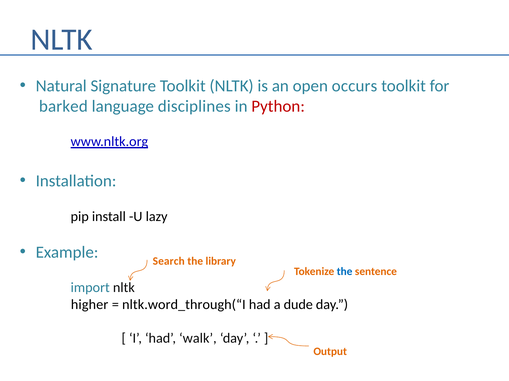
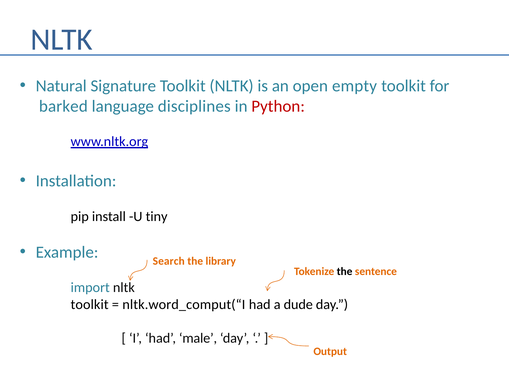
occurs: occurs -> empty (355, 86)
lazy: lazy -> tiny (157, 217)
the colour: blue -> black (345, 272)
higher: higher -> toolkit (90, 305)
nltk.word_through(“I: nltk.word_through(“I -> nltk.word_comput(“I (184, 305)
walk: walk -> male (198, 339)
